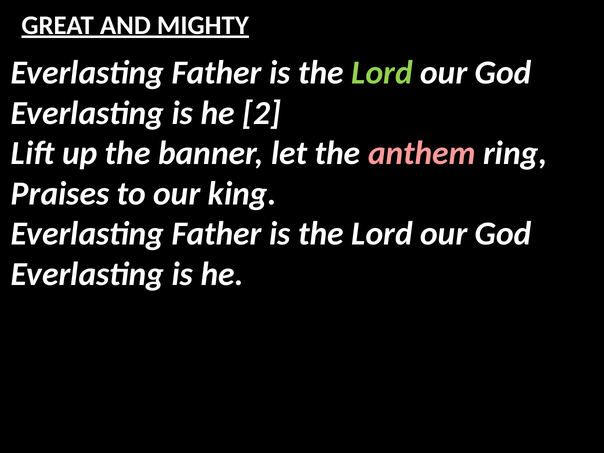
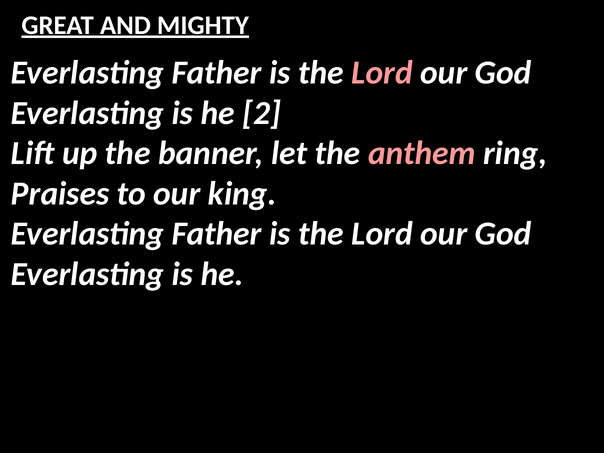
Lord colour: light green -> pink (382, 73)
